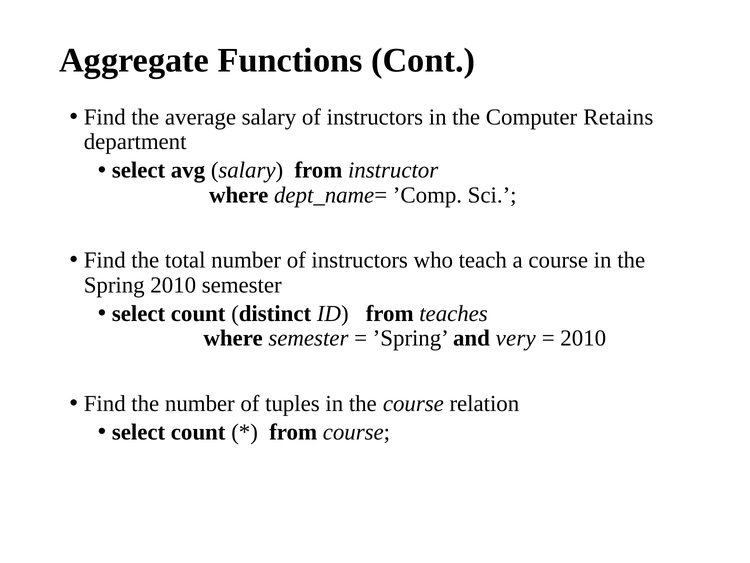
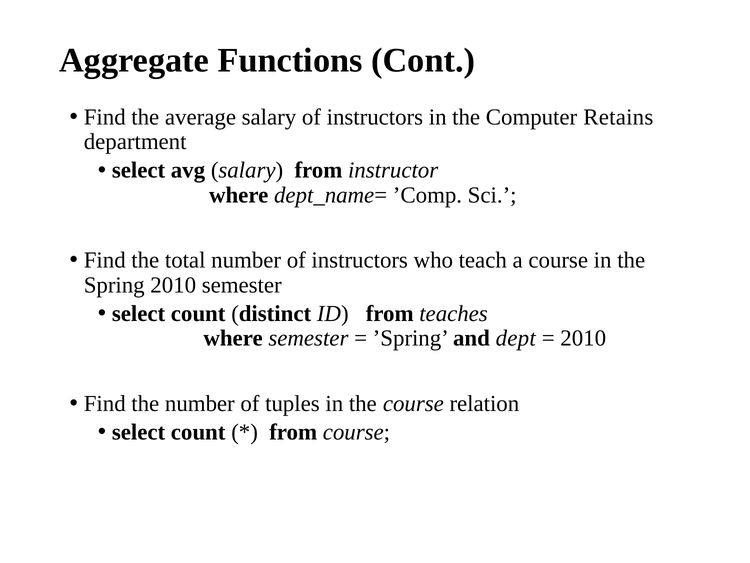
very: very -> dept (516, 338)
